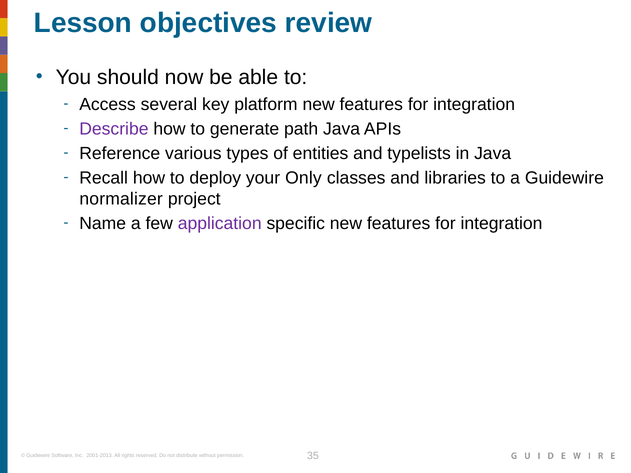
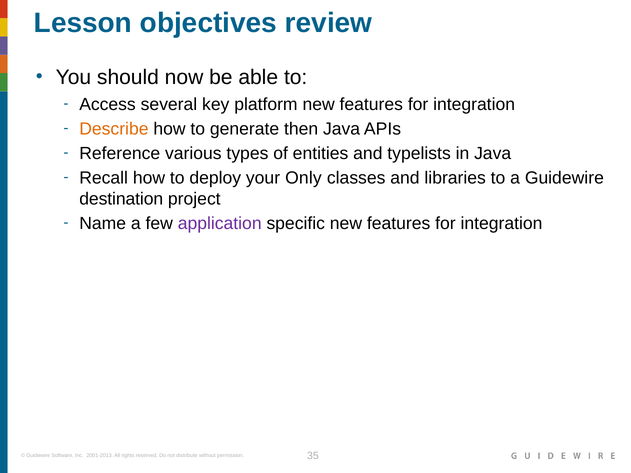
Describe colour: purple -> orange (114, 129)
path: path -> then (301, 129)
normalizer: normalizer -> destination (121, 199)
